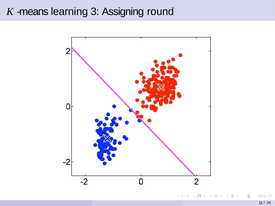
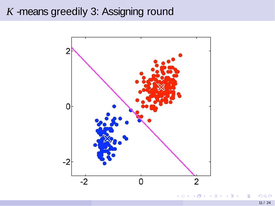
learning: learning -> greedily (69, 12)
